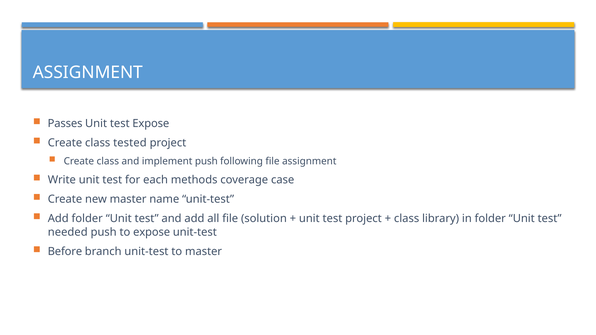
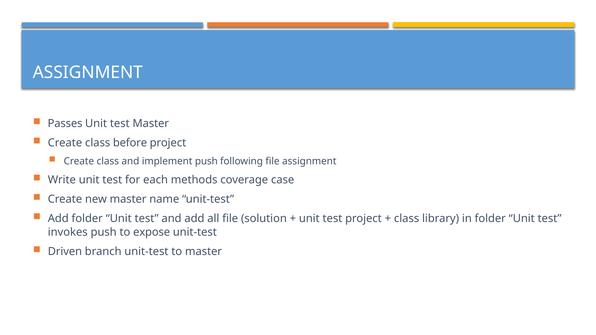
test Expose: Expose -> Master (151, 124)
tested: tested -> before (130, 143)
needed: needed -> invokes (68, 232)
Before: Before -> Driven (65, 252)
